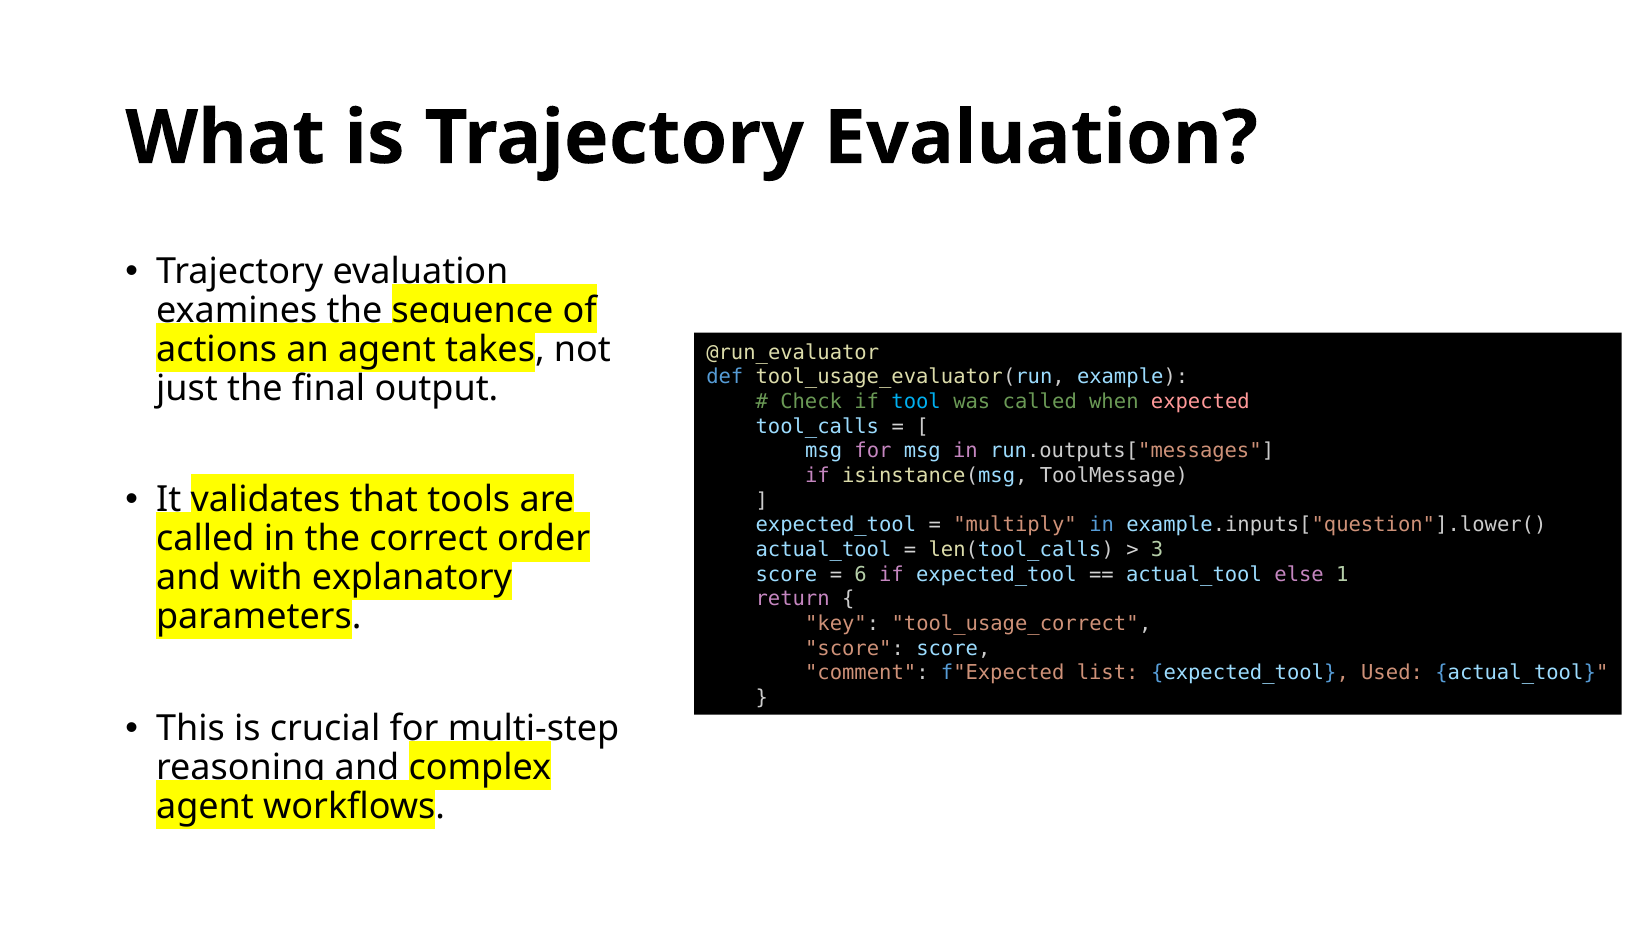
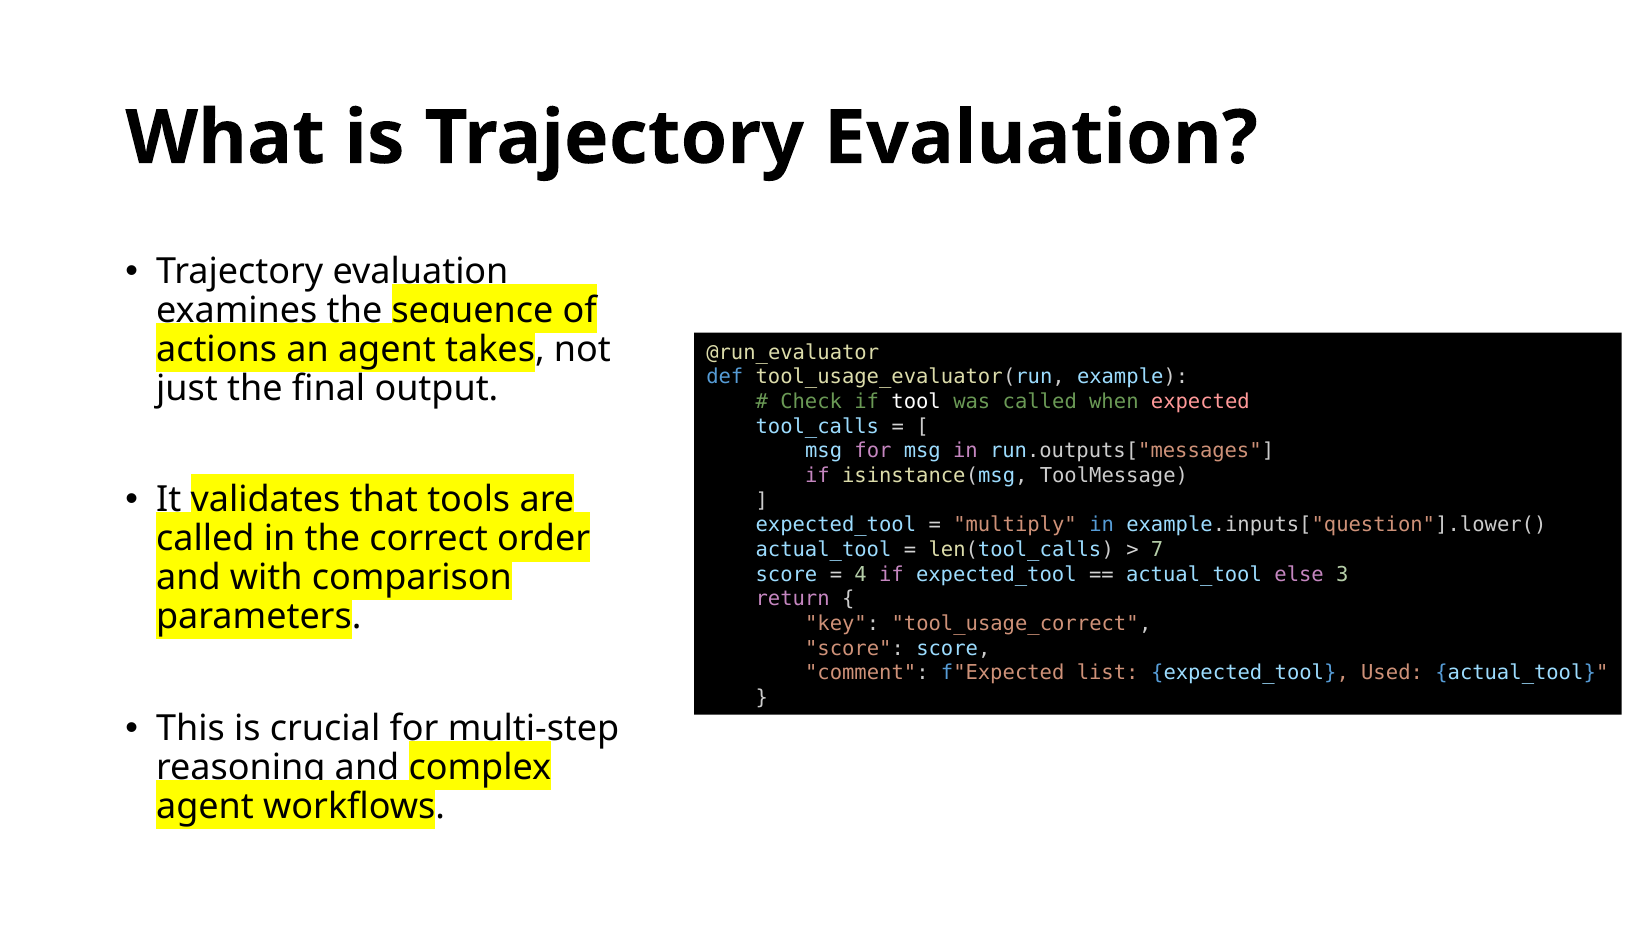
tool colour: light blue -> white (916, 402)
3: 3 -> 7 (1157, 550)
6: 6 -> 4 (861, 574)
1: 1 -> 3 (1342, 574)
explanatory: explanatory -> comparison (412, 578)
